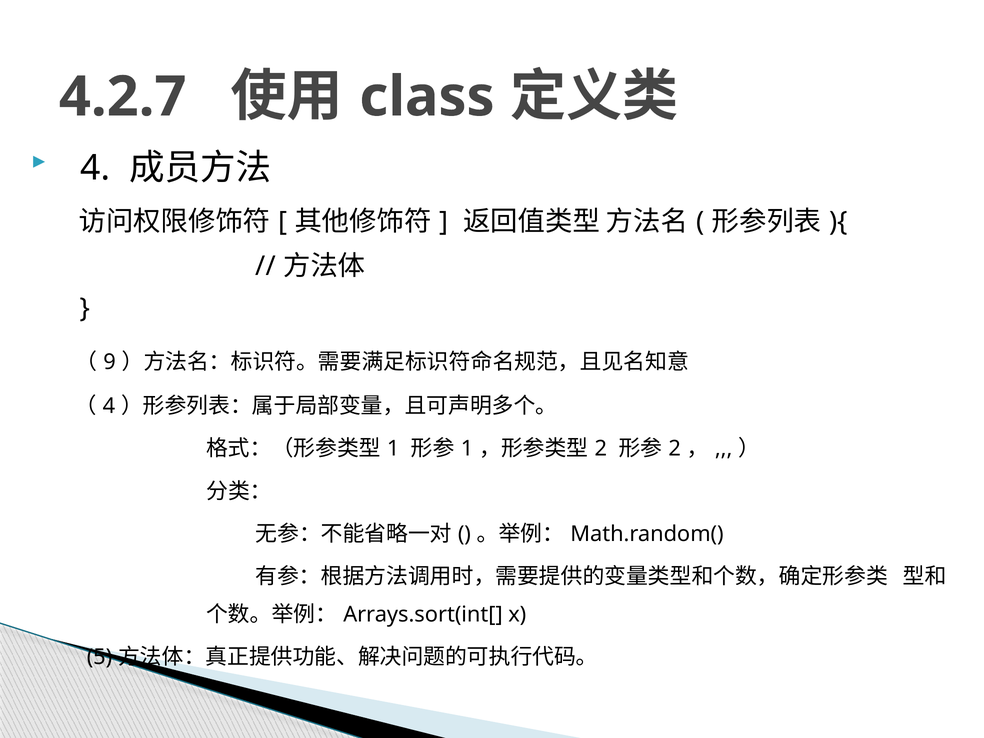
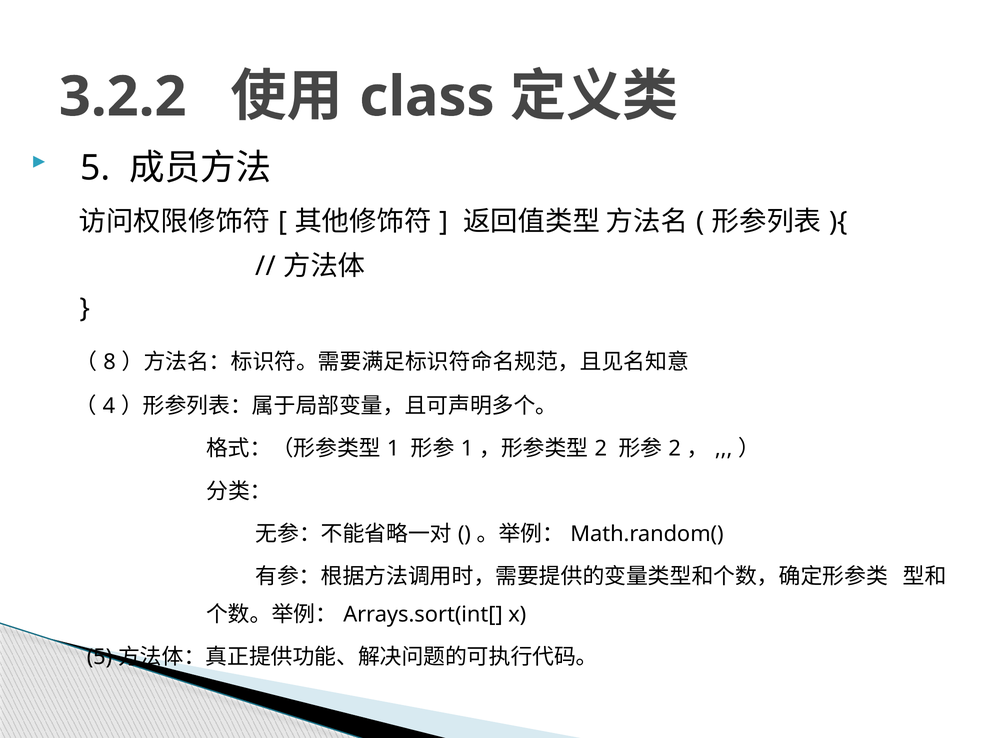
4.2.7: 4.2.7 -> 3.2.2 (123, 97)
4: 4 -> 5 (95, 168)
9: 9 -> 8 (110, 362)
